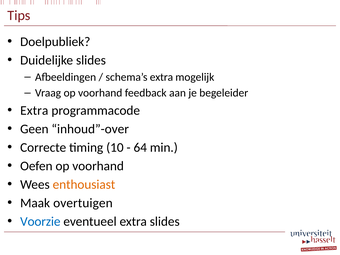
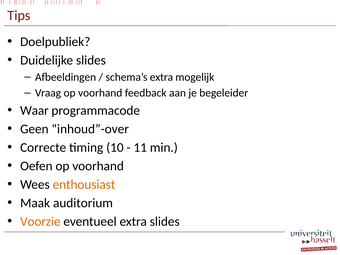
Extra: Extra -> Waar (34, 110)
64: 64 -> 11 (140, 147)
overtuigen: overtuigen -> auditorium (83, 203)
Voorzie colour: blue -> orange (40, 222)
